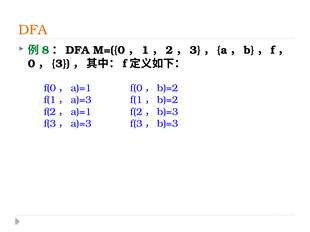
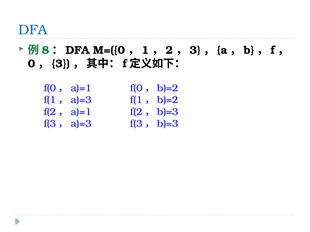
DFA colour: orange -> blue (33, 30)
